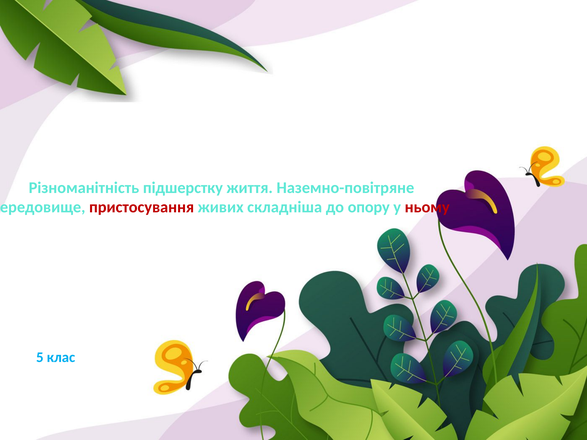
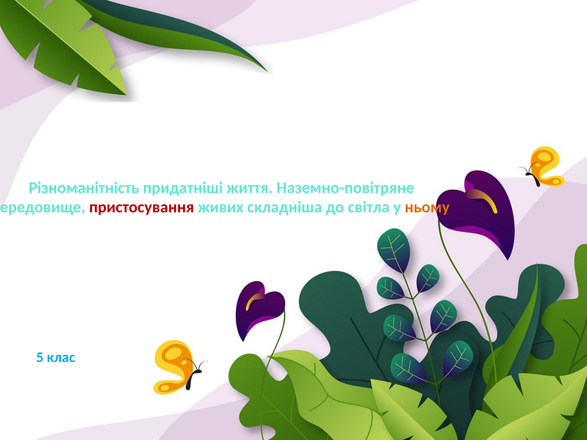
підшерстку: підшерстку -> придатніші (183, 188)
опору: опору -> світла (369, 207)
ньому colour: red -> orange (427, 207)
